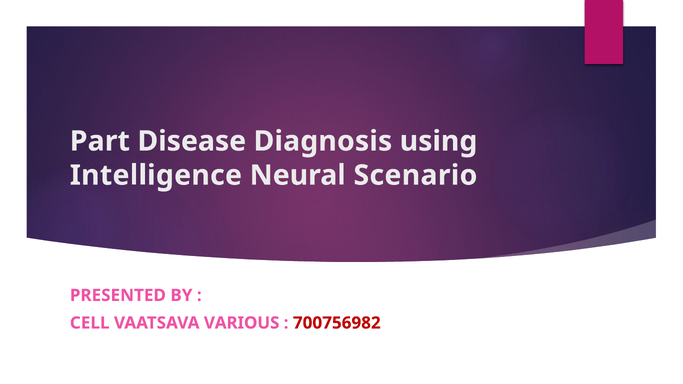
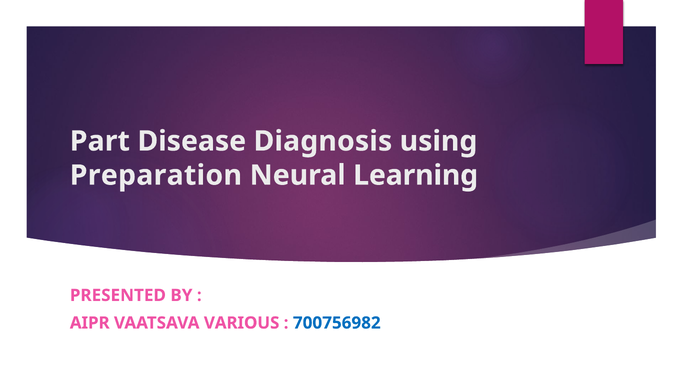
Intelligence: Intelligence -> Preparation (156, 175)
Scenario: Scenario -> Learning (416, 175)
CELL: CELL -> AIPR (90, 323)
700756982 colour: red -> blue (337, 323)
